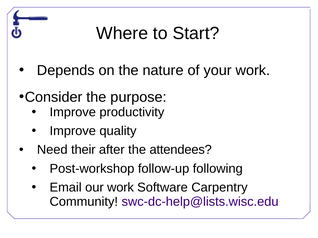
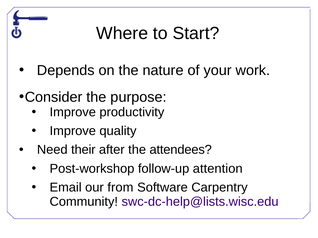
following: following -> attention (218, 169)
our work: work -> from (120, 188)
